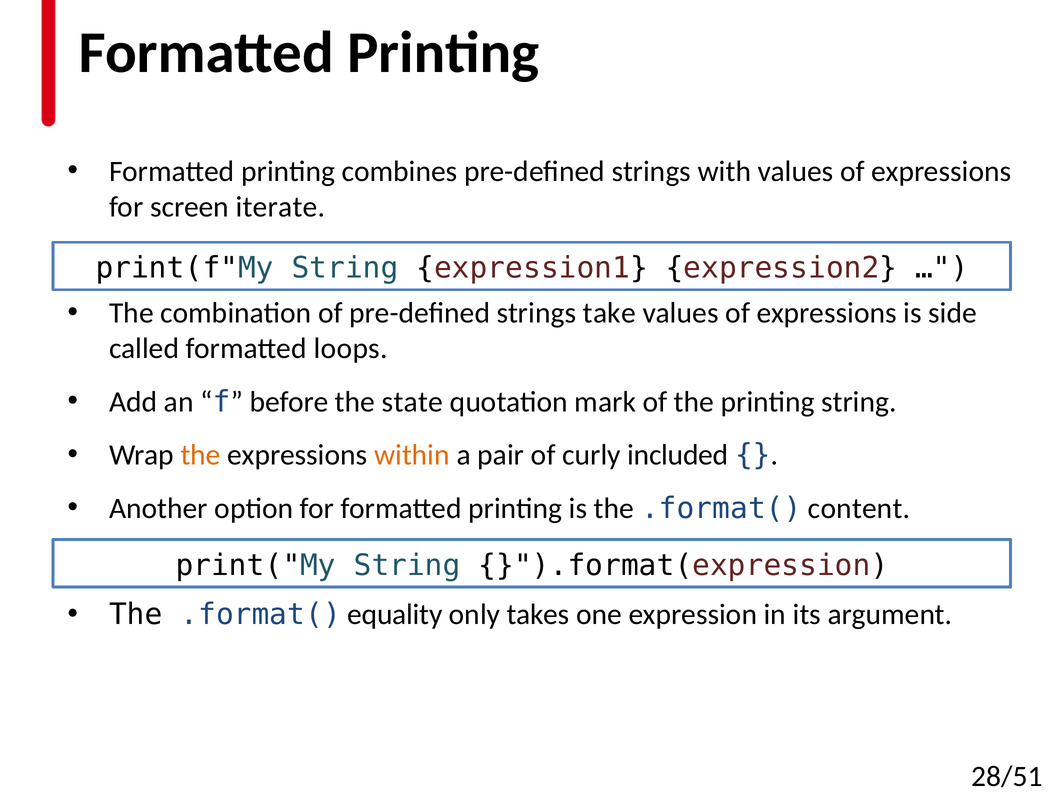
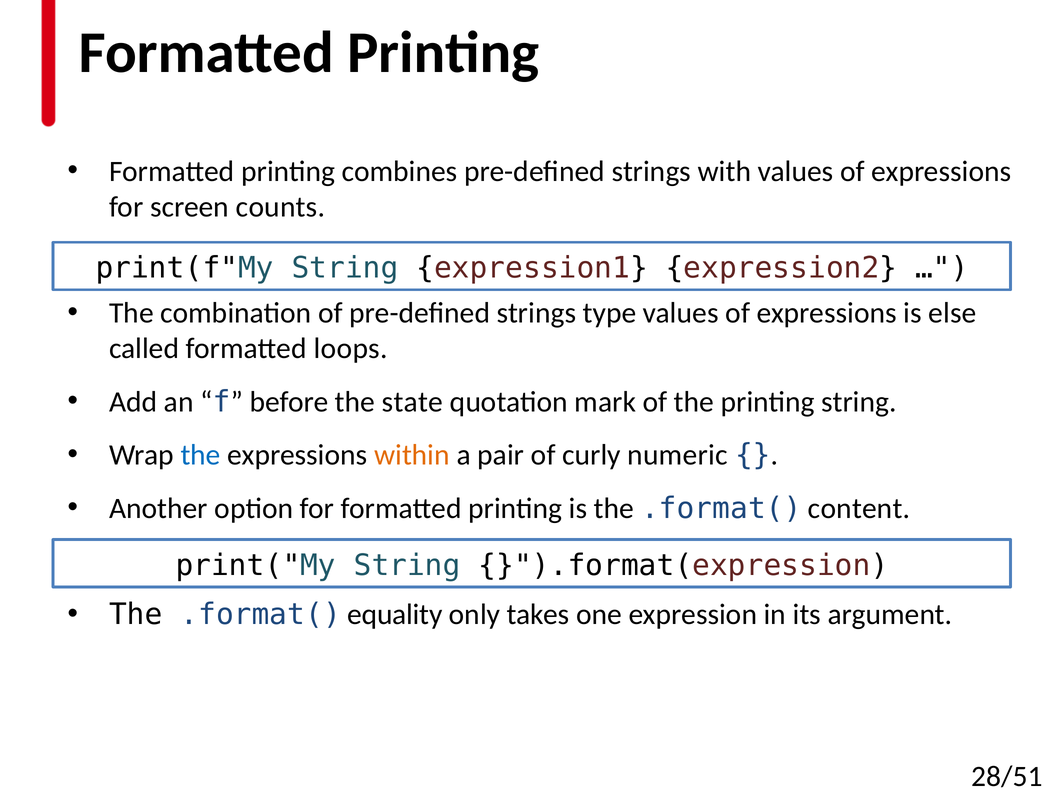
iterate: iterate -> counts (280, 207)
take: take -> type (610, 313)
side: side -> else (952, 313)
the colour: orange -> blue (201, 455)
included: included -> numeric (678, 455)
